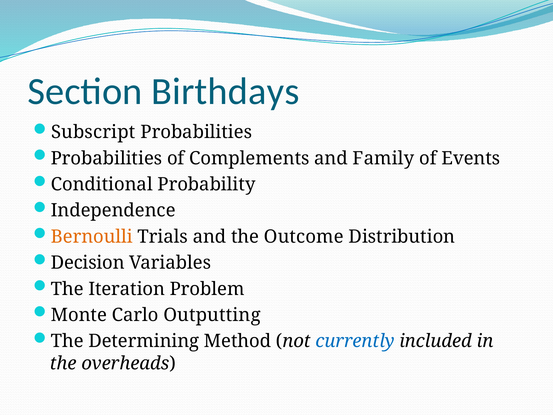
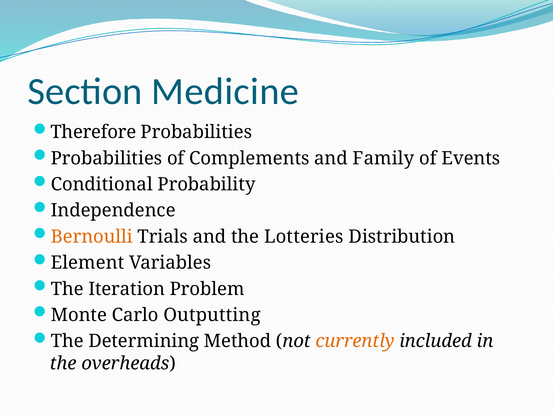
Birthdays: Birthdays -> Medicine (225, 91)
Subscript: Subscript -> Therefore (93, 132)
Outcome: Outcome -> Lotteries (304, 237)
Decision: Decision -> Element (88, 263)
currently colour: blue -> orange (355, 341)
